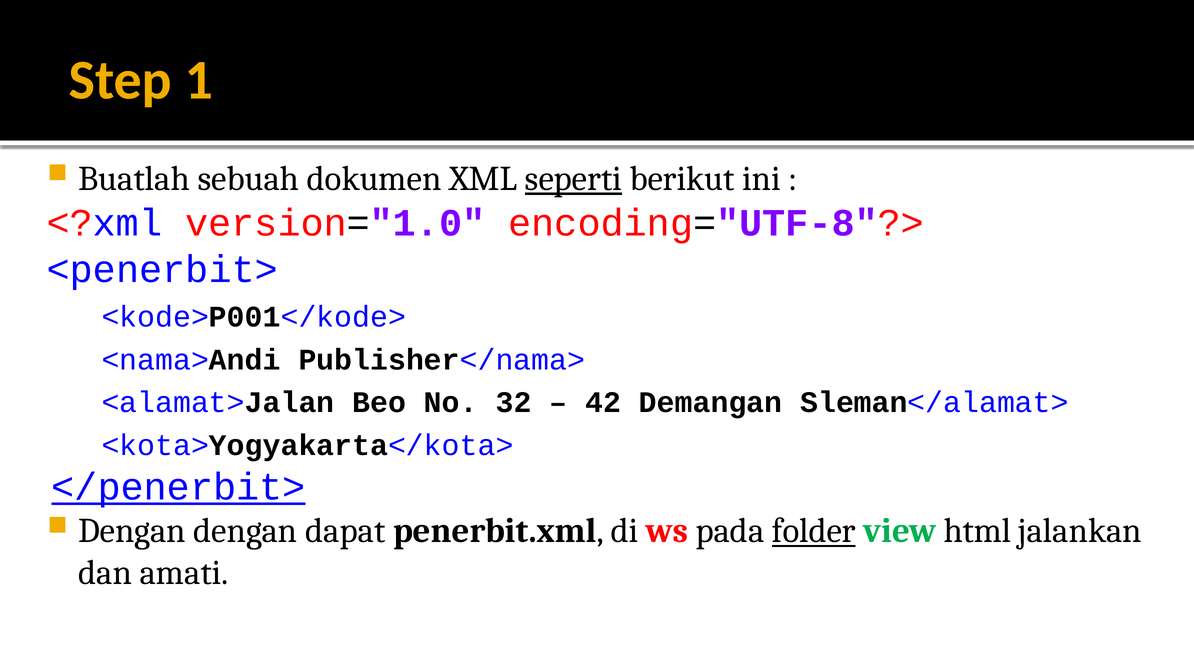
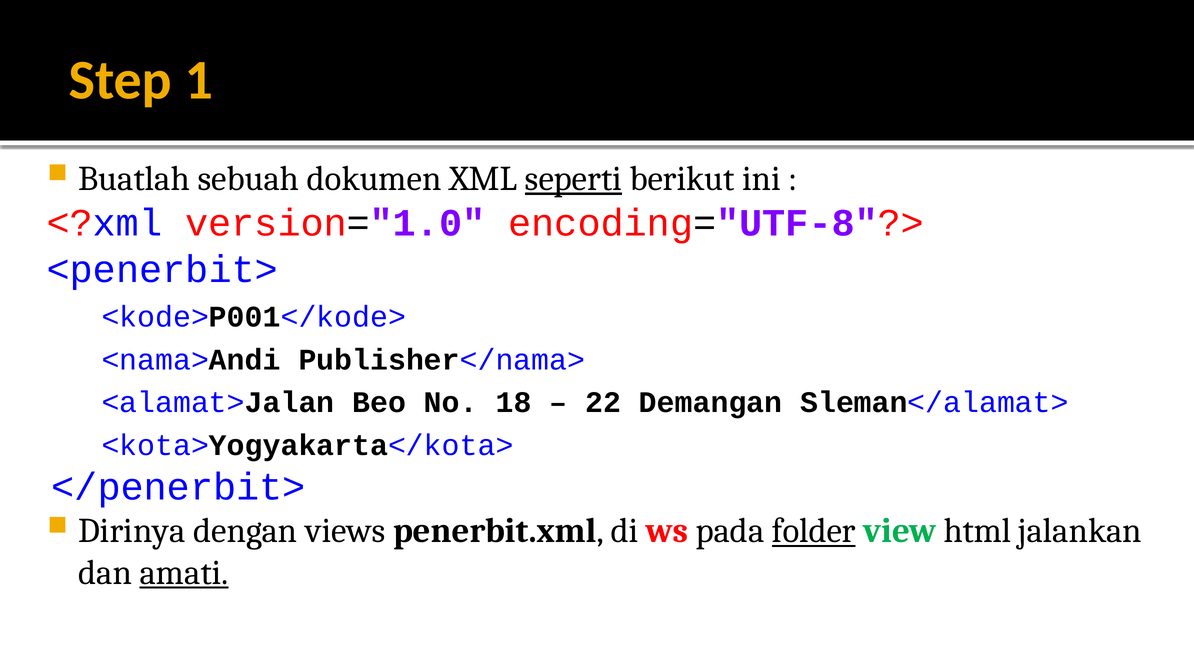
32: 32 -> 18 (514, 402)
42: 42 -> 22 (603, 402)
</penerbit> underline: present -> none (178, 487)
Dengan: Dengan -> Dirinya (132, 531)
dapat: dapat -> views (345, 531)
amati underline: none -> present (184, 572)
